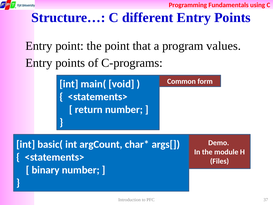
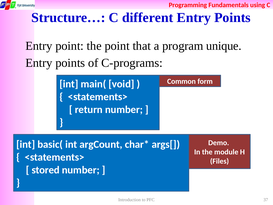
values: values -> unique (224, 46)
binary: binary -> stored (46, 170)
